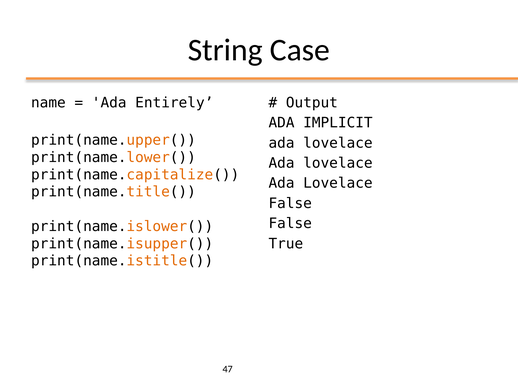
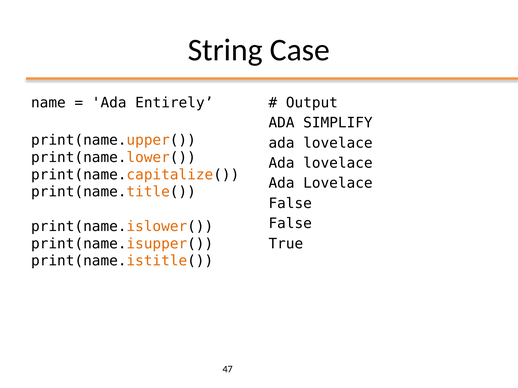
IMPLICIT: IMPLICIT -> SIMPLIFY (338, 123)
